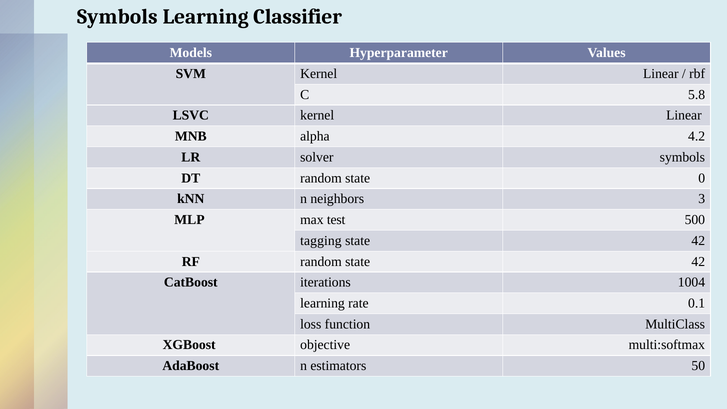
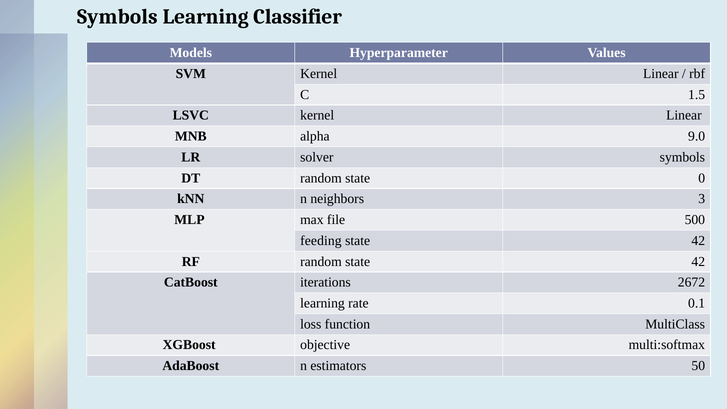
5.8: 5.8 -> 1.5 (697, 95)
4.2: 4.2 -> 9.0 (697, 136)
test: test -> file (336, 220)
tagging: tagging -> feeding (321, 241)
1004: 1004 -> 2672 (691, 282)
